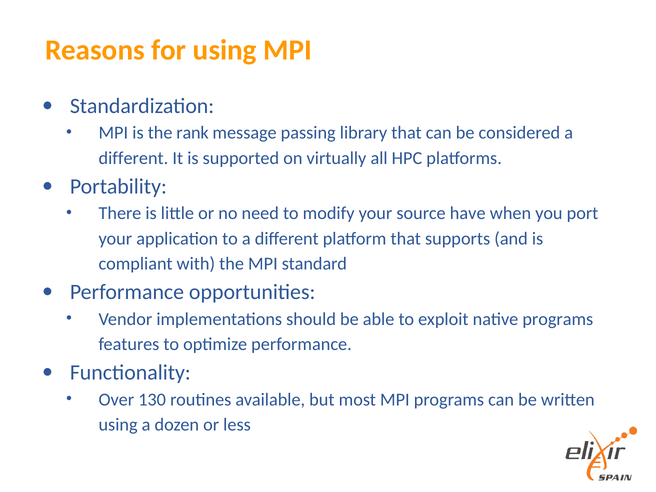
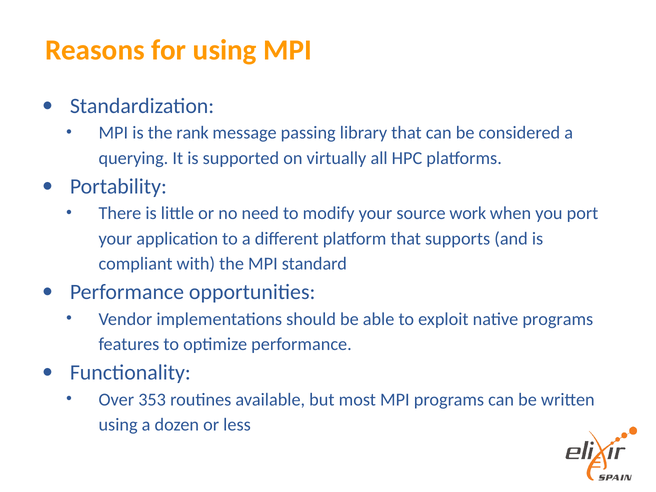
different: different -> querying (133, 158)
have: have -> work (468, 213)
130: 130 -> 353 (152, 399)
